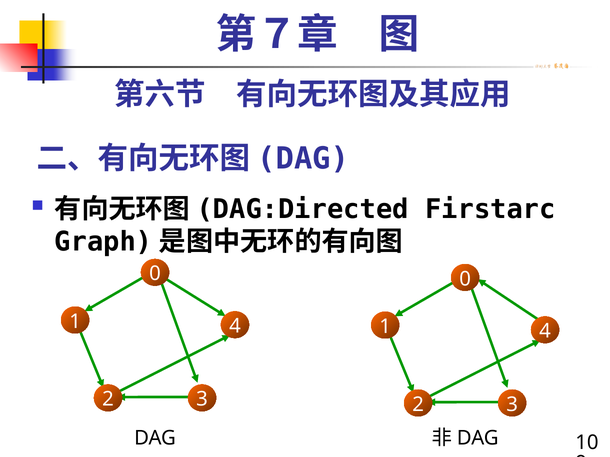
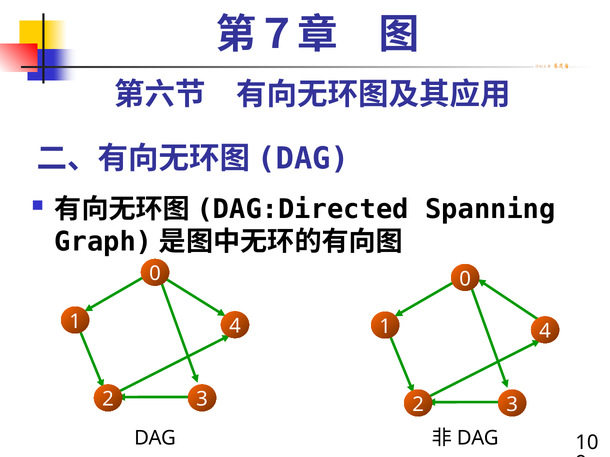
Firstarc: Firstarc -> Spanning (490, 209)
